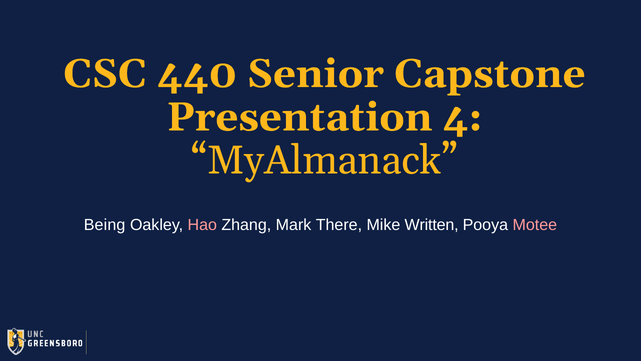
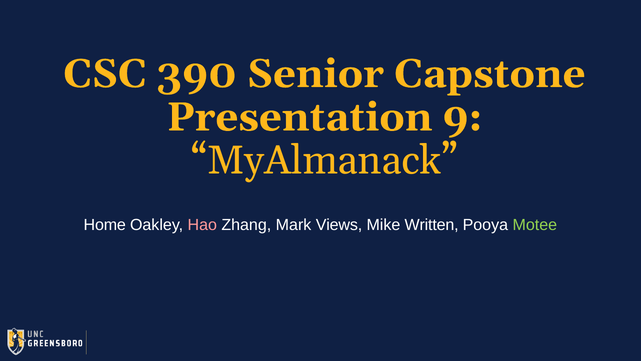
440: 440 -> 390 (197, 74)
4: 4 -> 9 (463, 117)
Being: Being -> Home (105, 225)
There: There -> Views (339, 225)
Motee colour: pink -> light green (535, 225)
